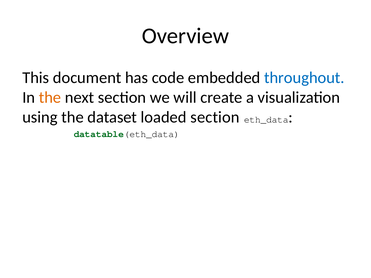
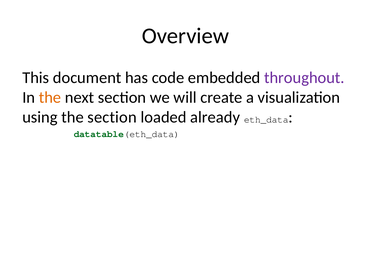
throughout colour: blue -> purple (304, 78)
the dataset: dataset -> section (112, 117)
loaded section: section -> already (215, 117)
